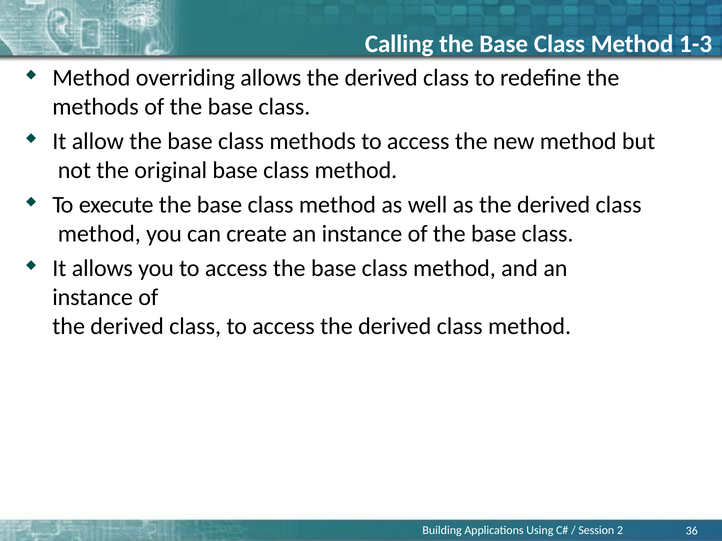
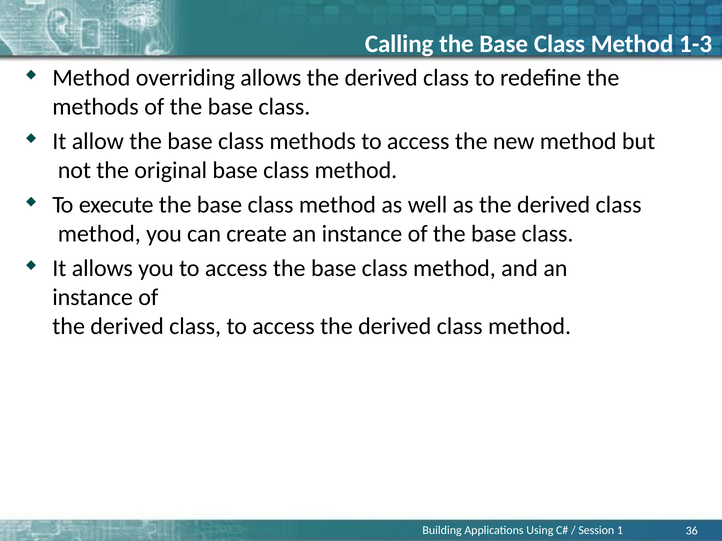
2: 2 -> 1 (620, 531)
